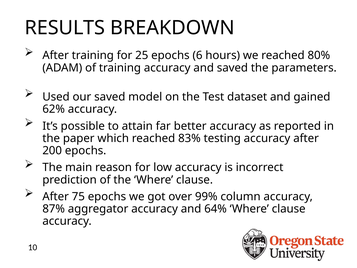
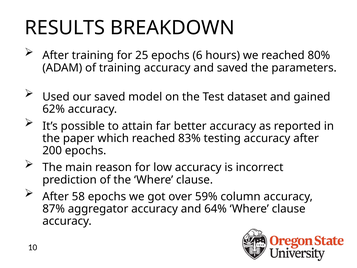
75: 75 -> 58 (78, 196)
99%: 99% -> 59% (206, 196)
